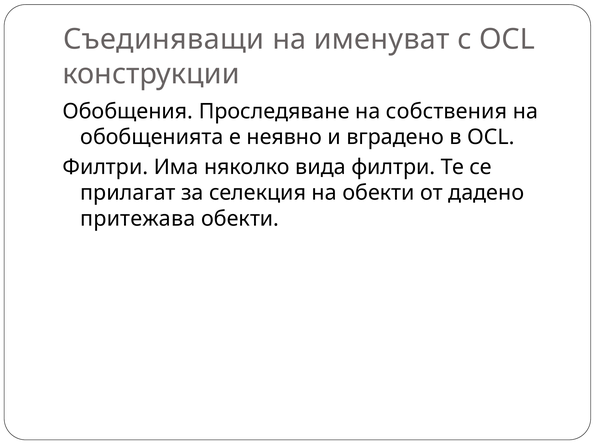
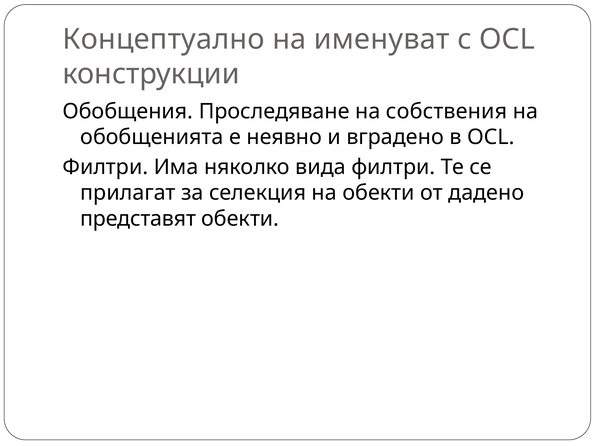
Съединяващи: Съединяващи -> Концептуално (164, 39)
притежава: притежава -> представят (138, 219)
